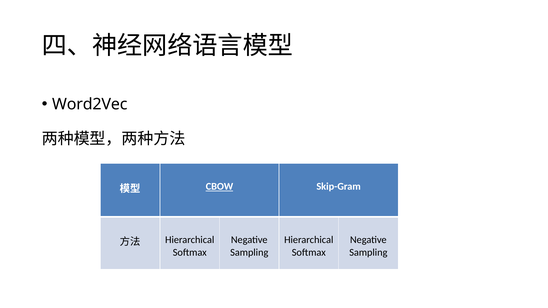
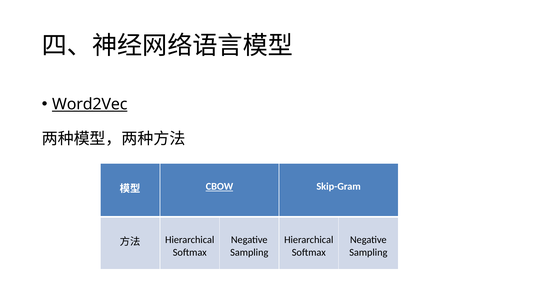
Word2Vec underline: none -> present (90, 104)
